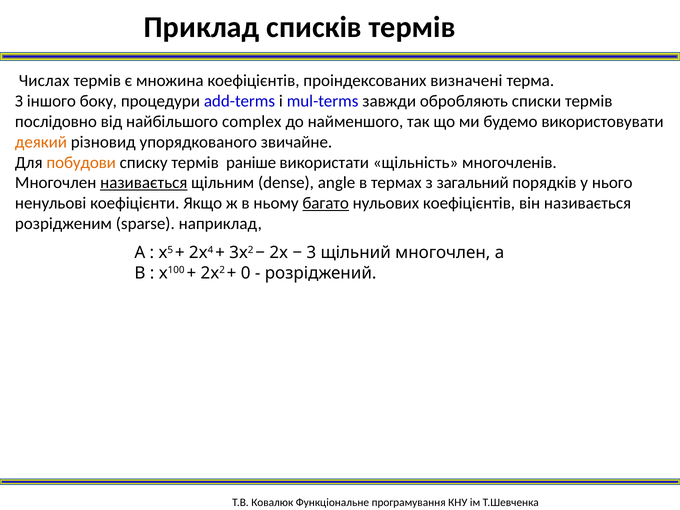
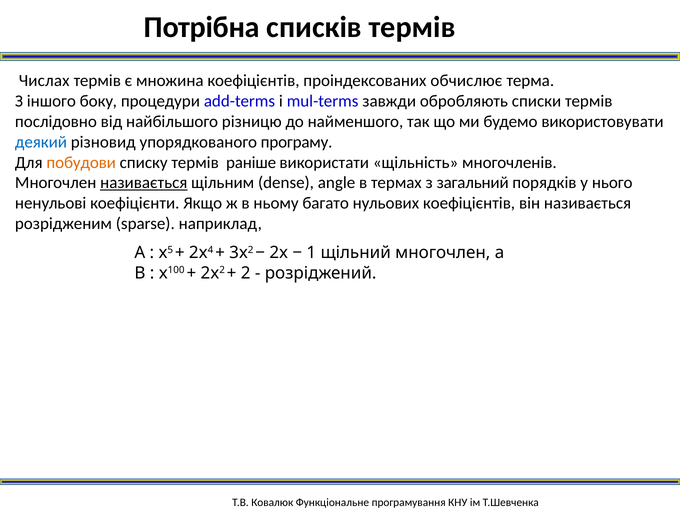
Приклад: Приклад -> Потрібна (202, 27)
визначені: визначені -> обчислює (466, 81)
complex: complex -> різницю (252, 122)
деякий colour: orange -> blue (41, 142)
звичайне: звичайне -> програму (297, 142)
багато underline: present -> none (326, 203)
3: 3 -> 1 (311, 253)
0: 0 -> 2 (246, 273)
